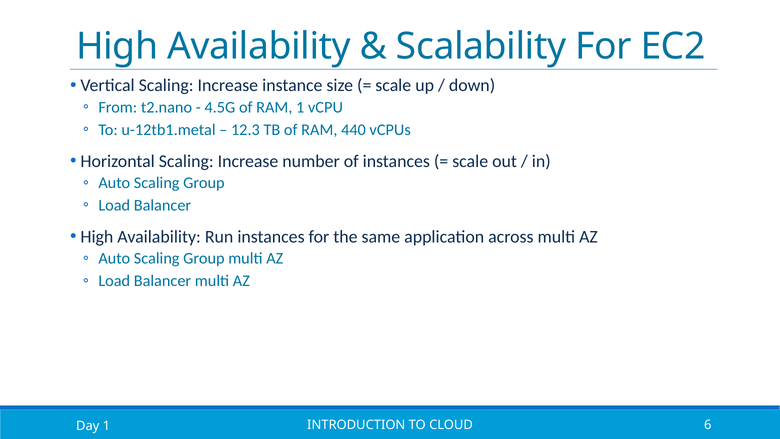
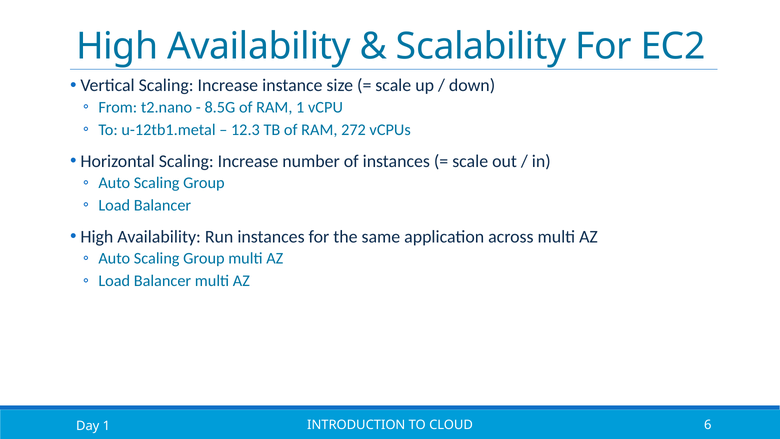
4.5G: 4.5G -> 8.5G (220, 107)
440: 440 -> 272 (353, 130)
